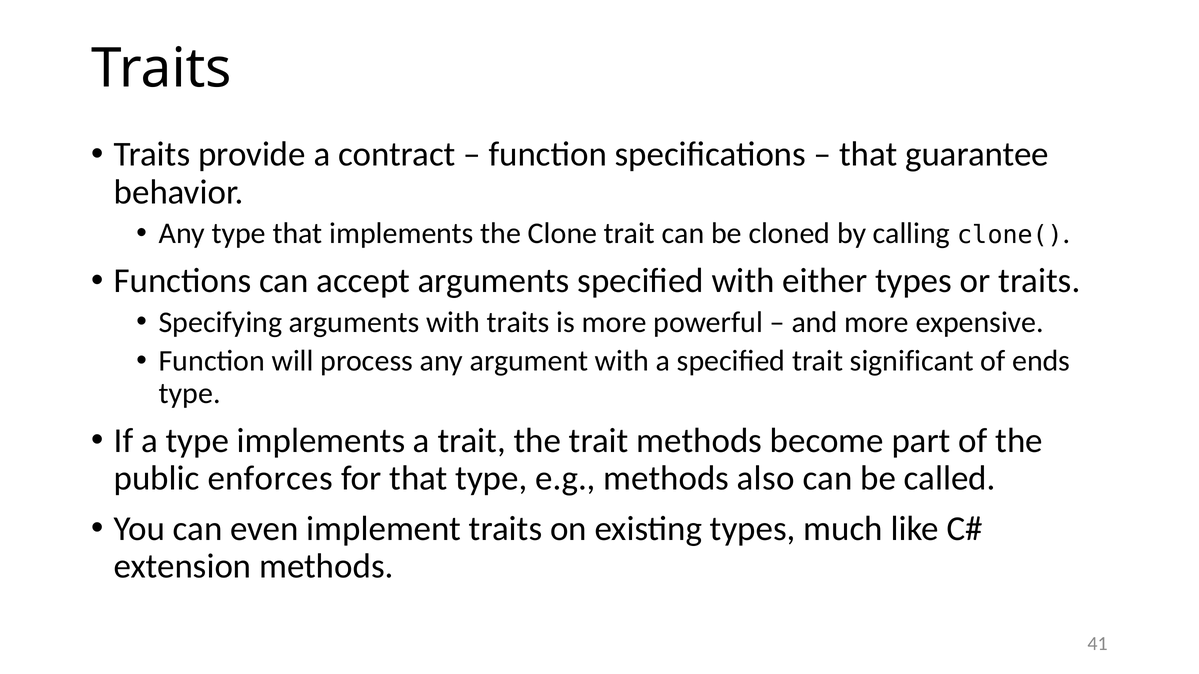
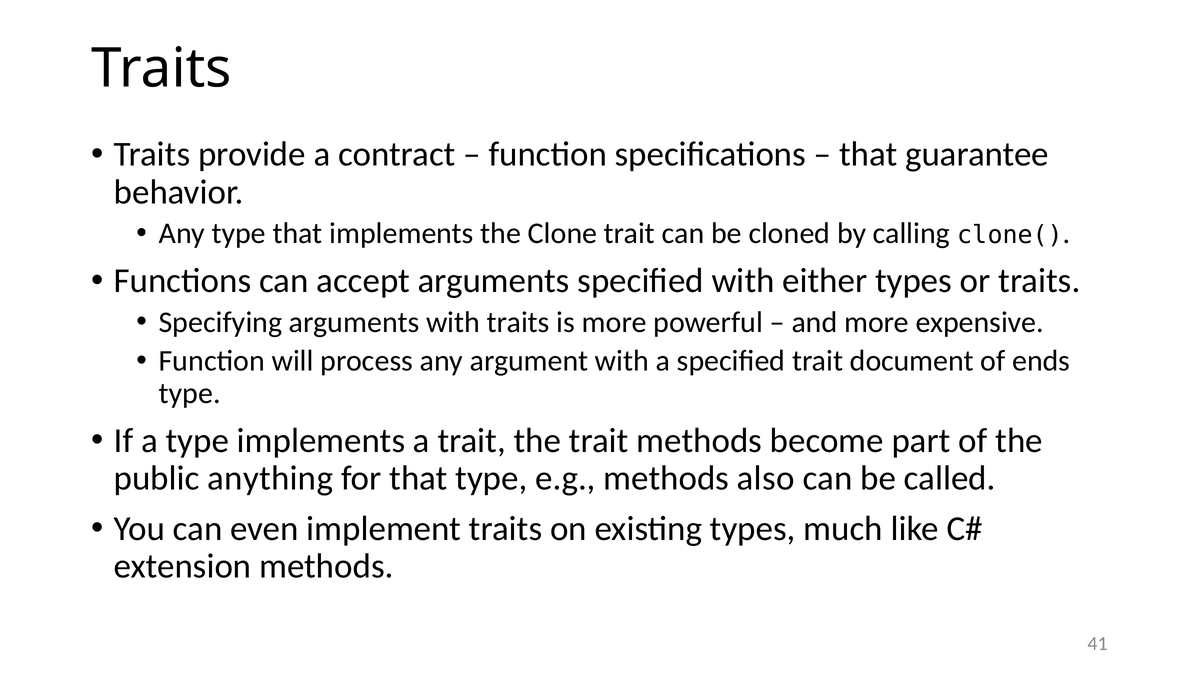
significant: significant -> document (912, 361)
enforces: enforces -> anything (270, 479)
